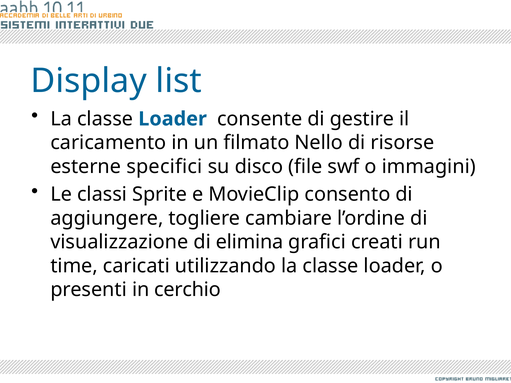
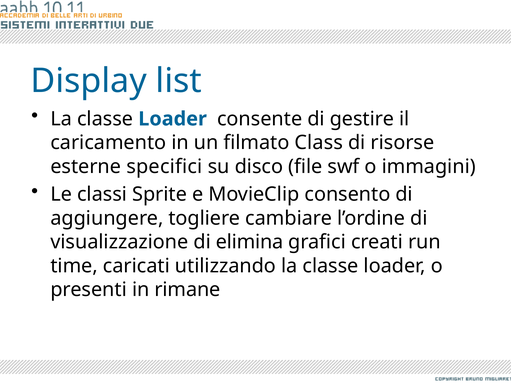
Nello: Nello -> Class (319, 143)
cerchio: cerchio -> rimane (187, 290)
